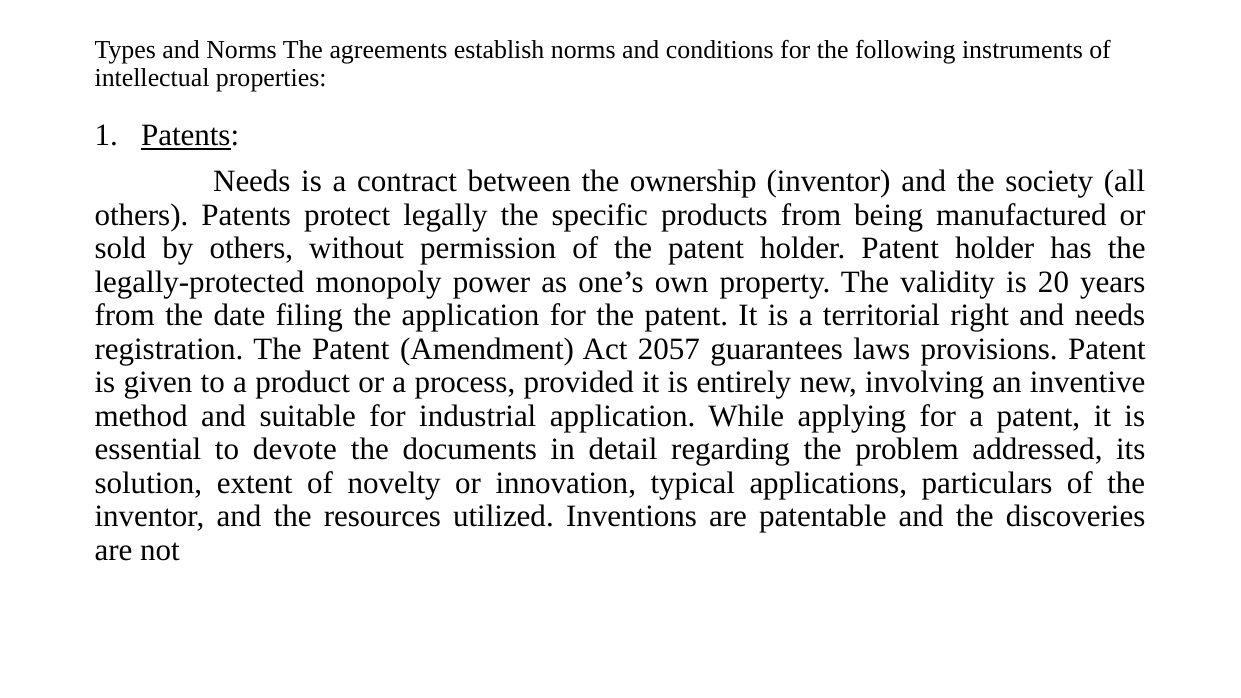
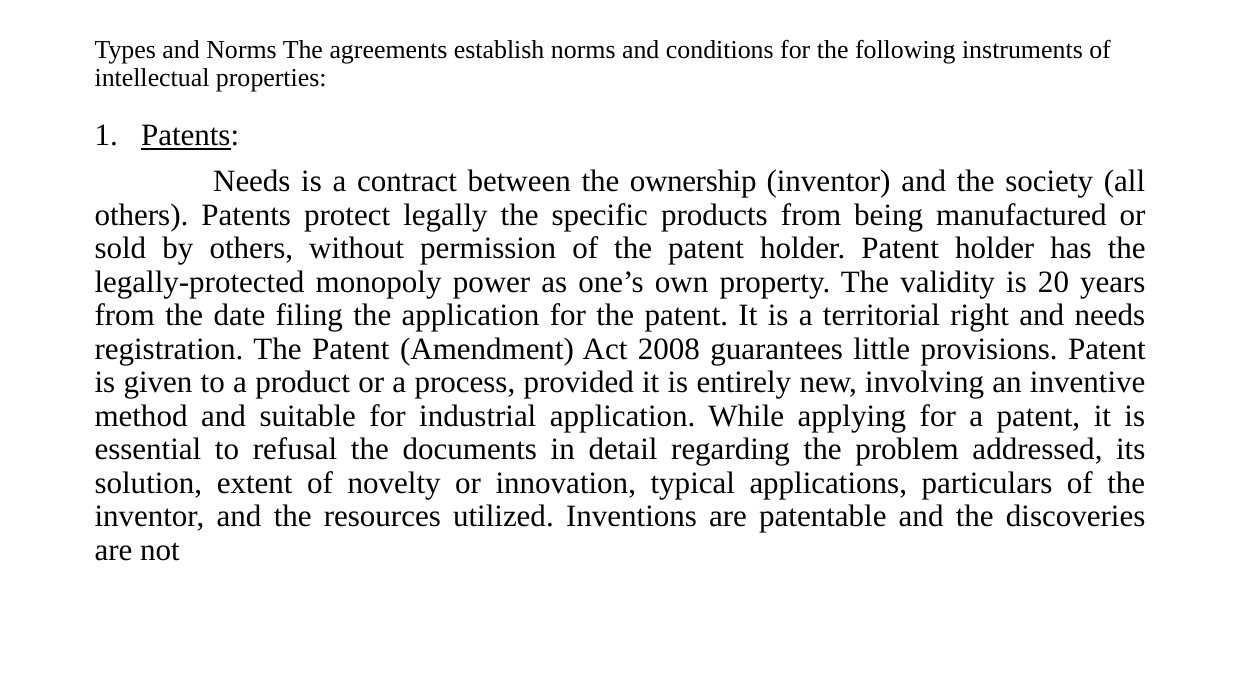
2057: 2057 -> 2008 (669, 349)
laws: laws -> little (882, 349)
devote: devote -> refusal (295, 450)
